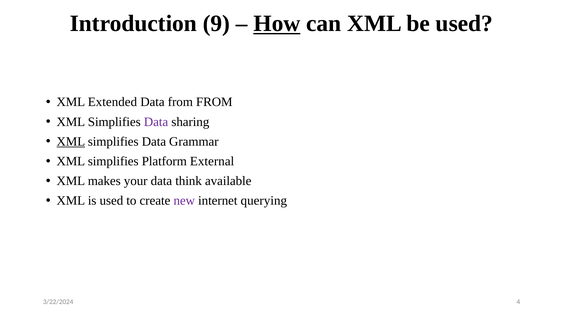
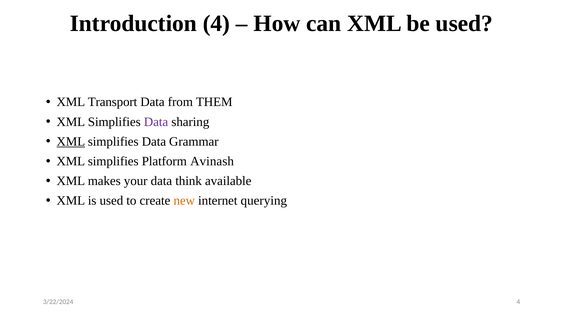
Introduction 9: 9 -> 4 (216, 24)
How underline: present -> none (277, 24)
Extended: Extended -> Transport (113, 102)
from FROM: FROM -> THEM (214, 102)
External: External -> Avinash (212, 162)
new colour: purple -> orange (184, 201)
